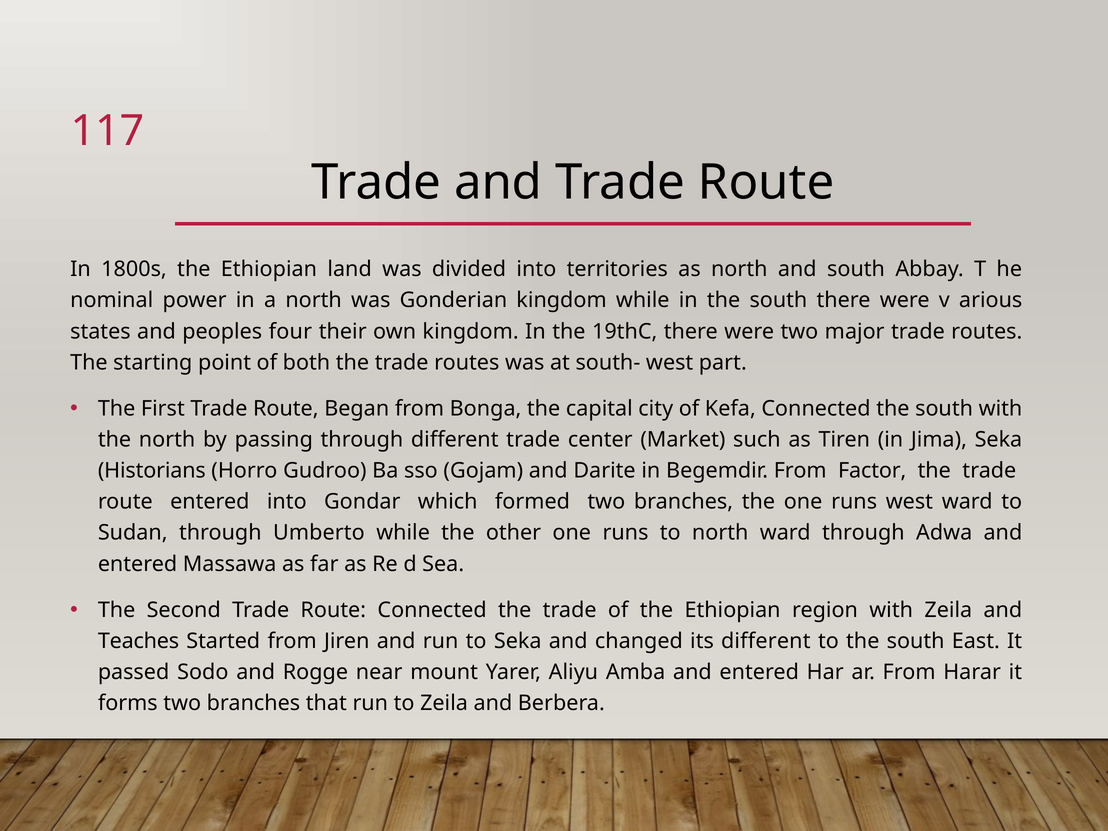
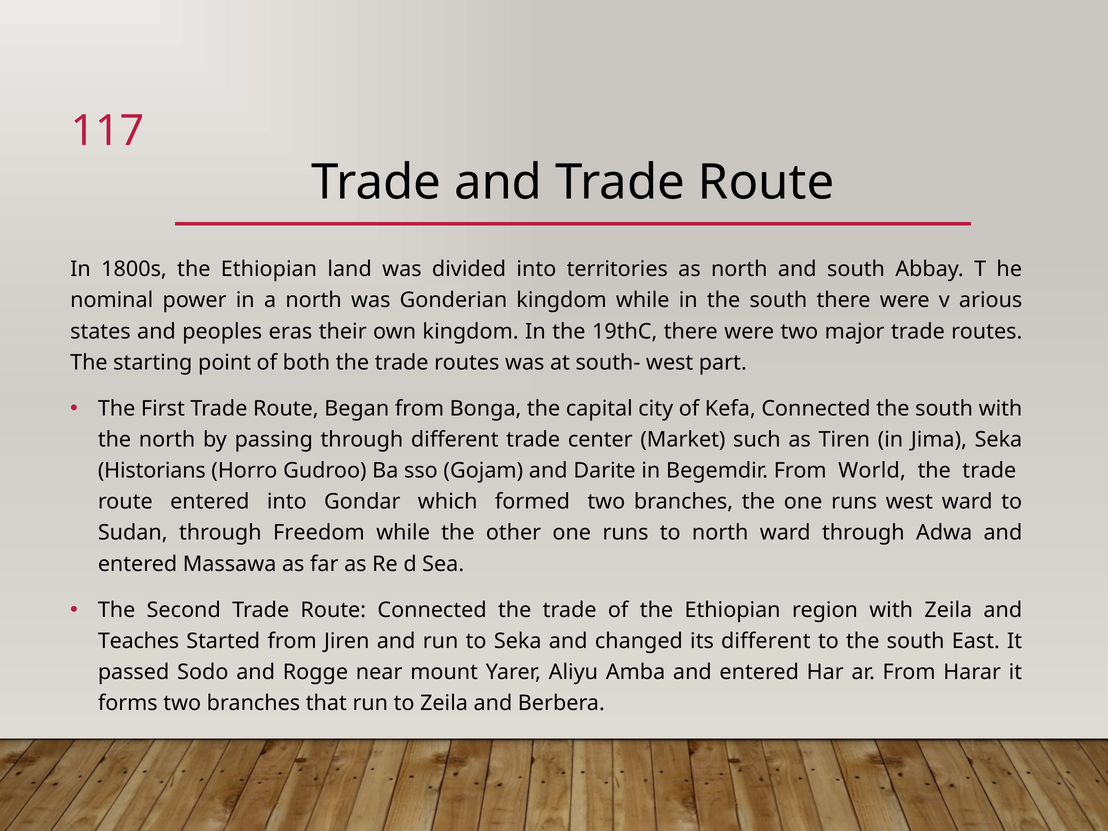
four: four -> eras (290, 331)
Factor: Factor -> World (872, 471)
Umberto: Umberto -> Freedom (319, 533)
